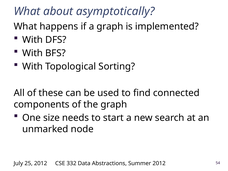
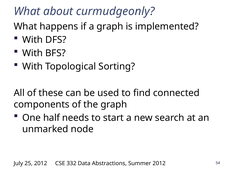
asymptotically: asymptotically -> curmudgeonly (115, 11)
size: size -> half (51, 118)
